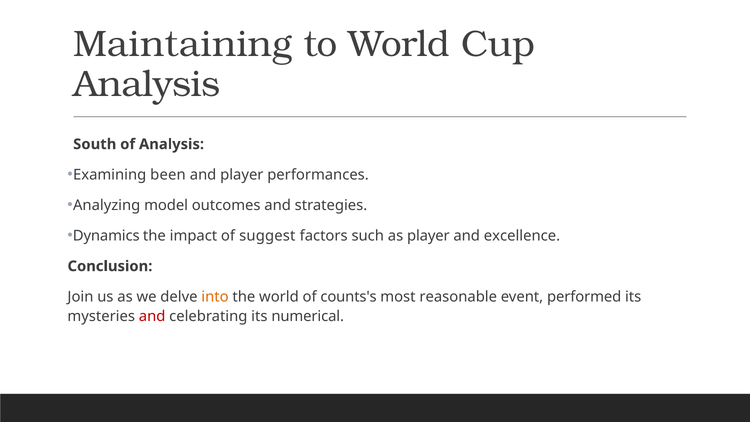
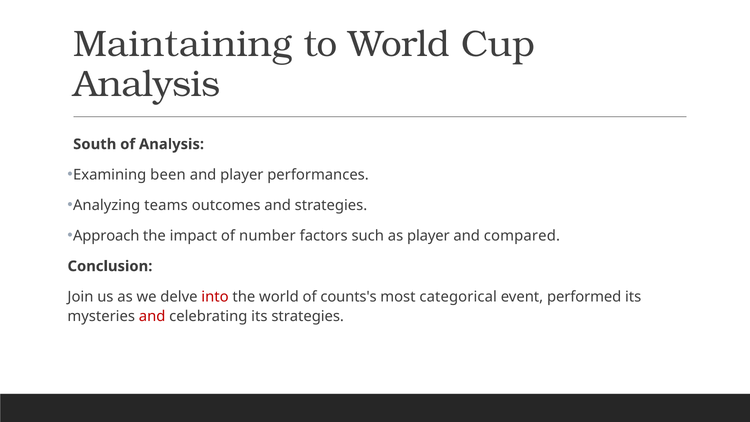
model: model -> teams (166, 205)
Dynamics: Dynamics -> Approach (106, 236)
suggest: suggest -> number (267, 236)
excellence: excellence -> compared (522, 236)
into colour: orange -> red (215, 297)
reasonable: reasonable -> categorical (458, 297)
its numerical: numerical -> strategies (308, 316)
